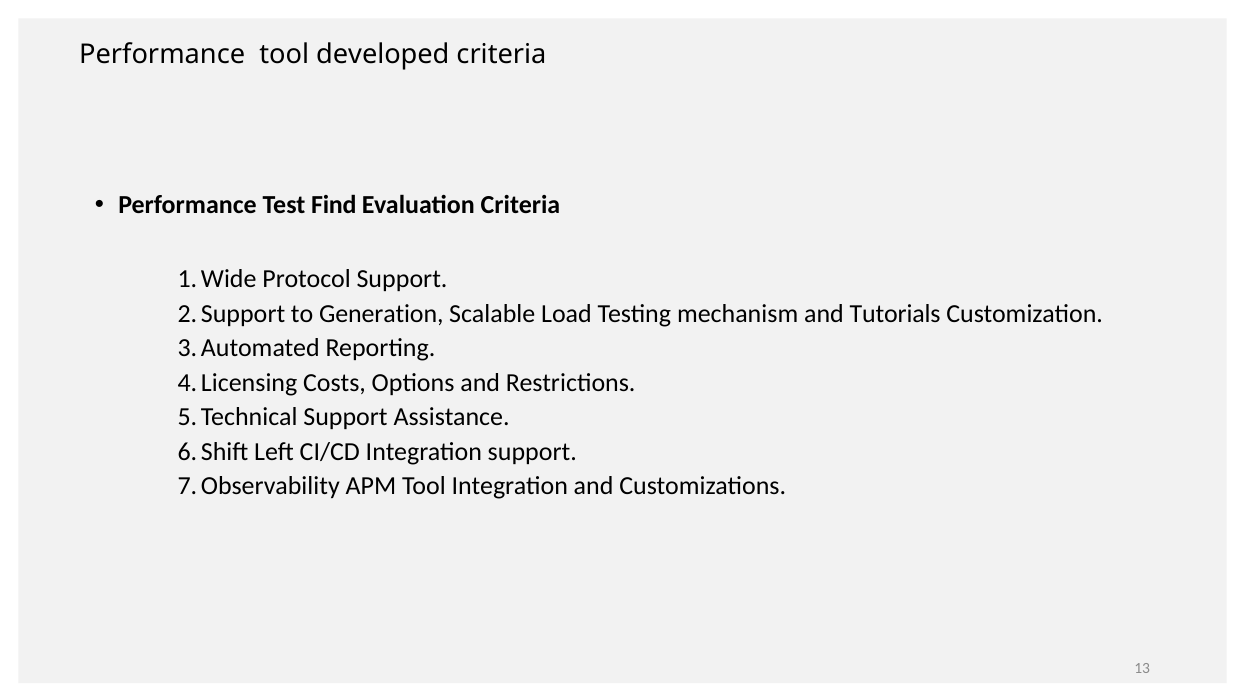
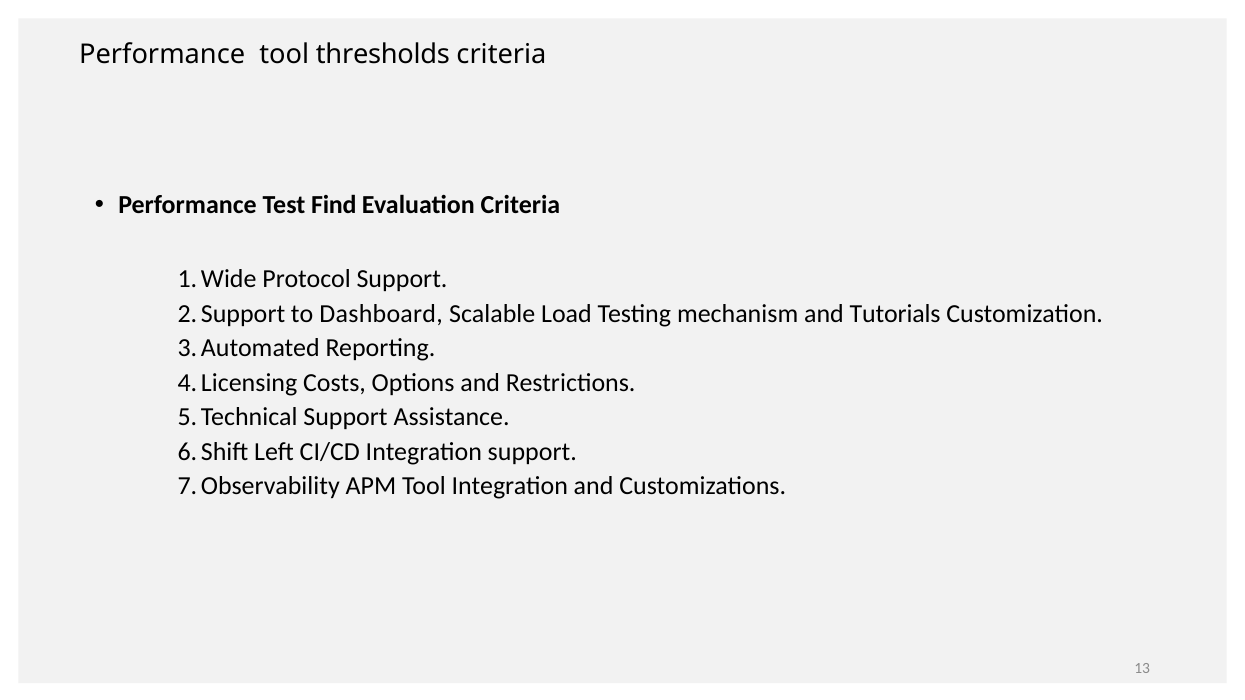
developed: developed -> thresholds (383, 54)
Generation: Generation -> Dashboard (381, 314)
